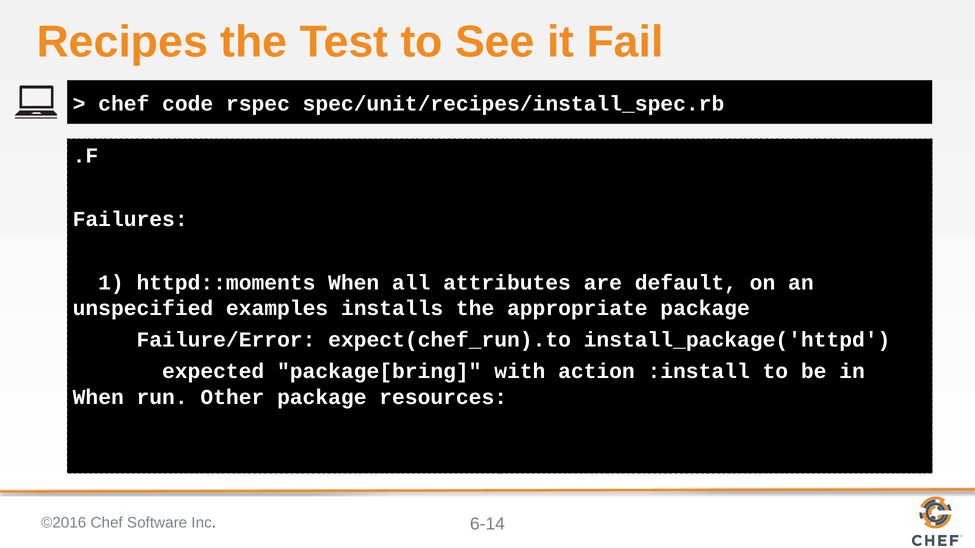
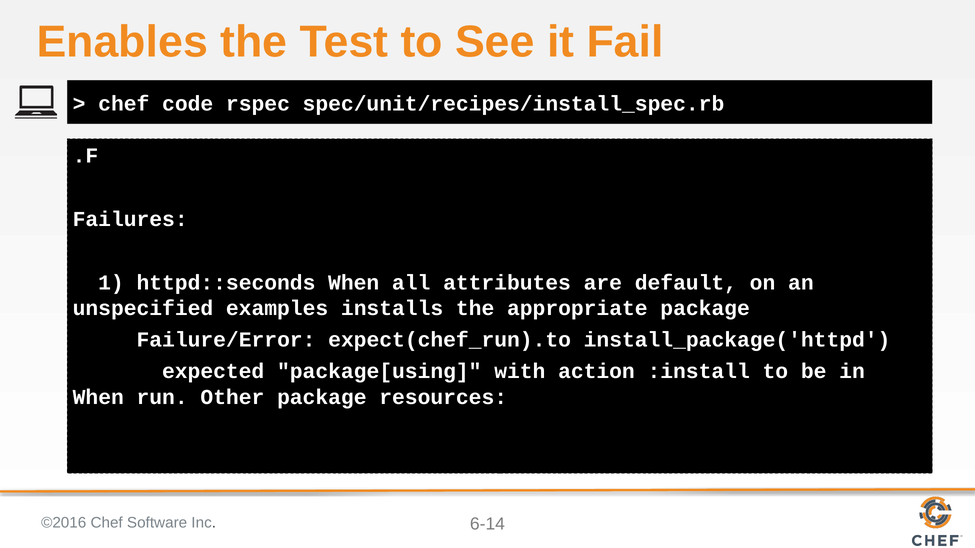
Recipes: Recipes -> Enables (122, 42)
httpd::moments: httpd::moments -> httpd::seconds (226, 283)
package[bring: package[bring -> package[using (379, 372)
